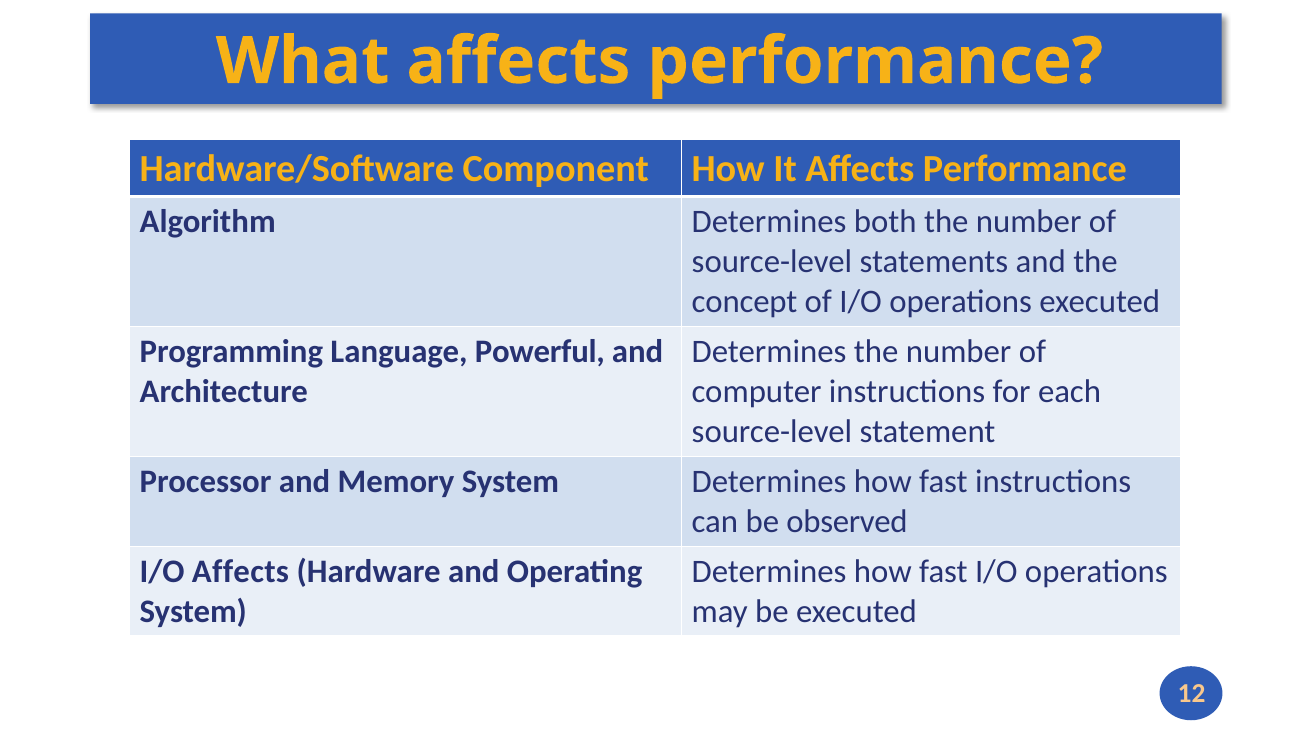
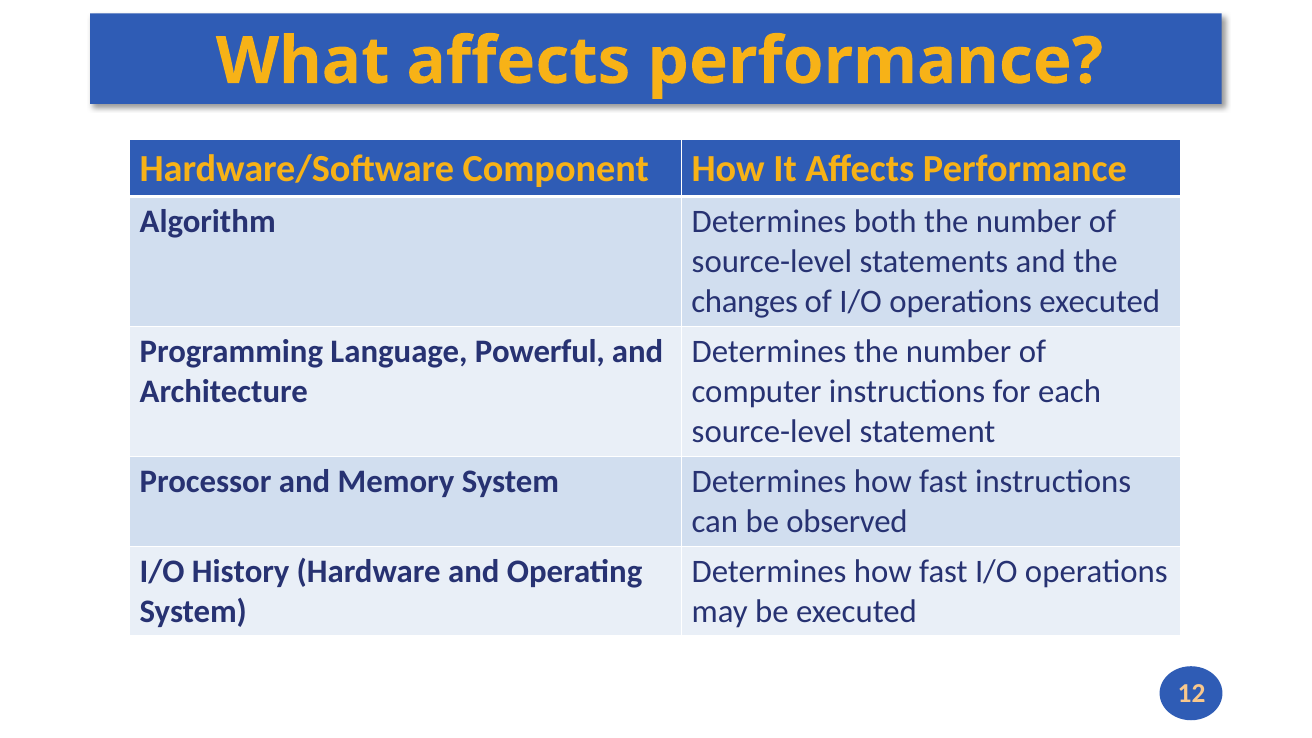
concept: concept -> changes (745, 302)
I/O Affects: Affects -> History (241, 571)
